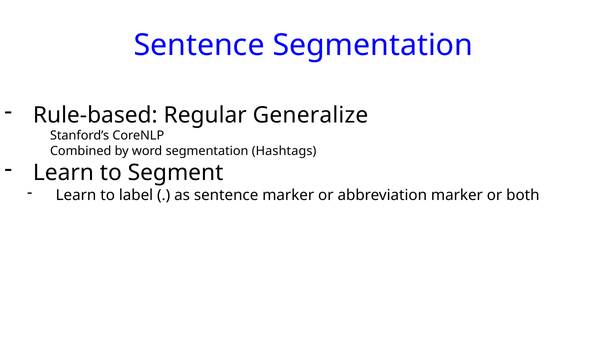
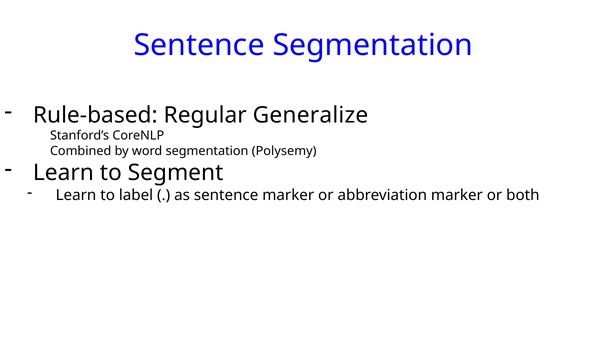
Hashtags: Hashtags -> Polysemy (284, 151)
